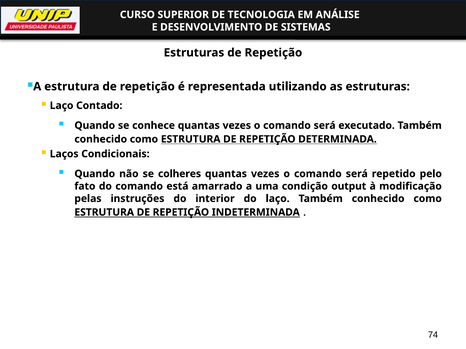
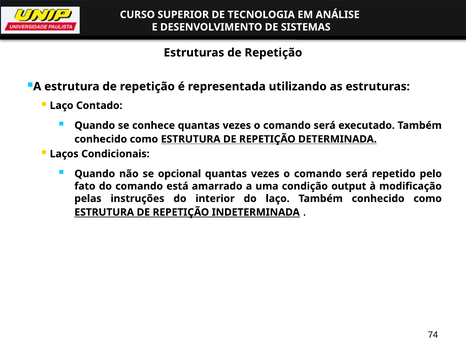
colheres: colheres -> opcional (180, 174)
